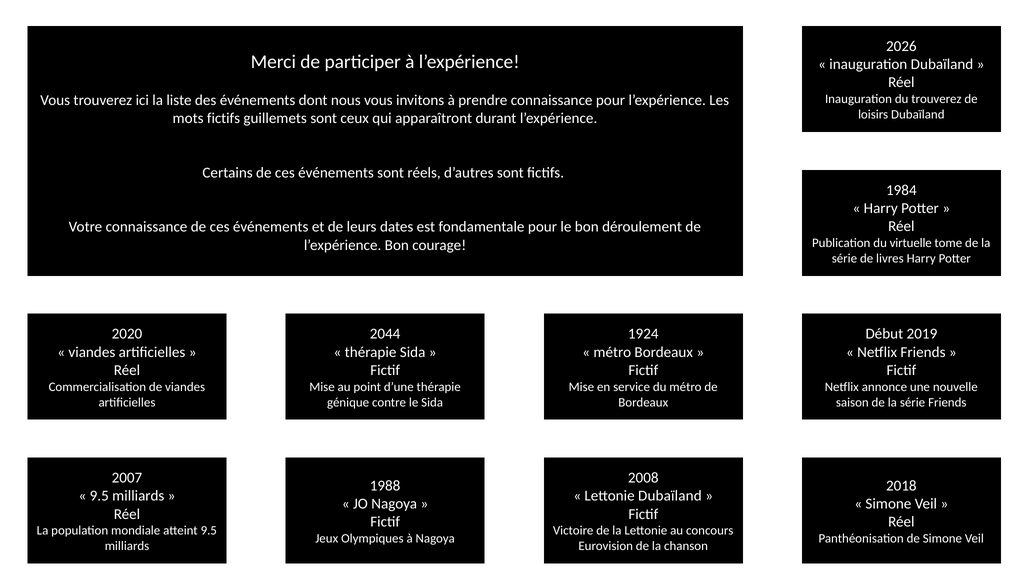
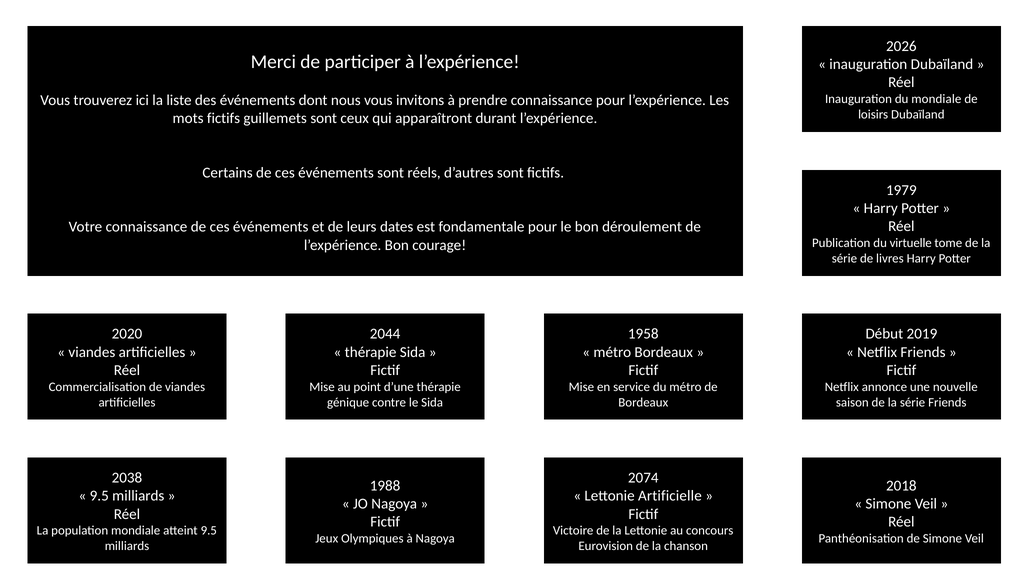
du trouverez: trouverez -> mondiale (936, 99)
1984: 1984 -> 1979 (901, 190)
1924: 1924 -> 1958 (643, 334)
2007: 2007 -> 2038 (127, 478)
2008: 2008 -> 2074 (643, 478)
Lettonie Dubaïland: Dubaïland -> Artificielle (670, 496)
